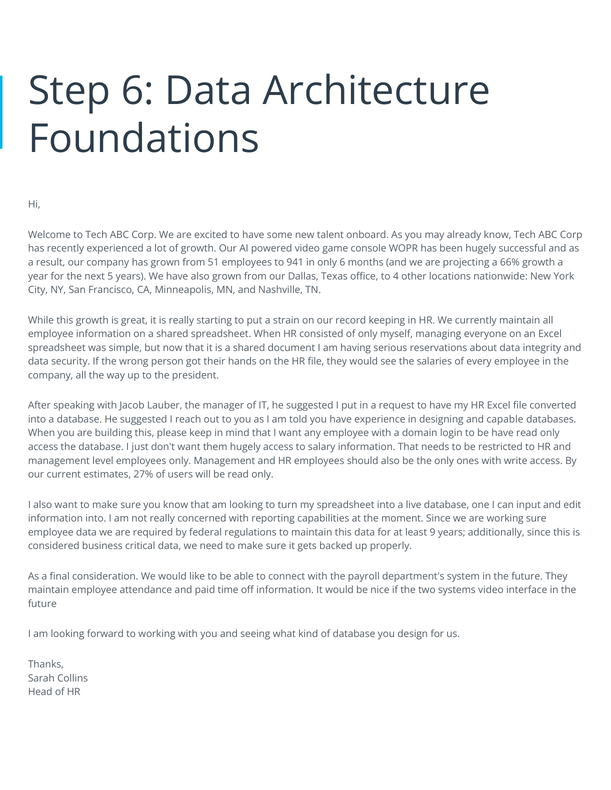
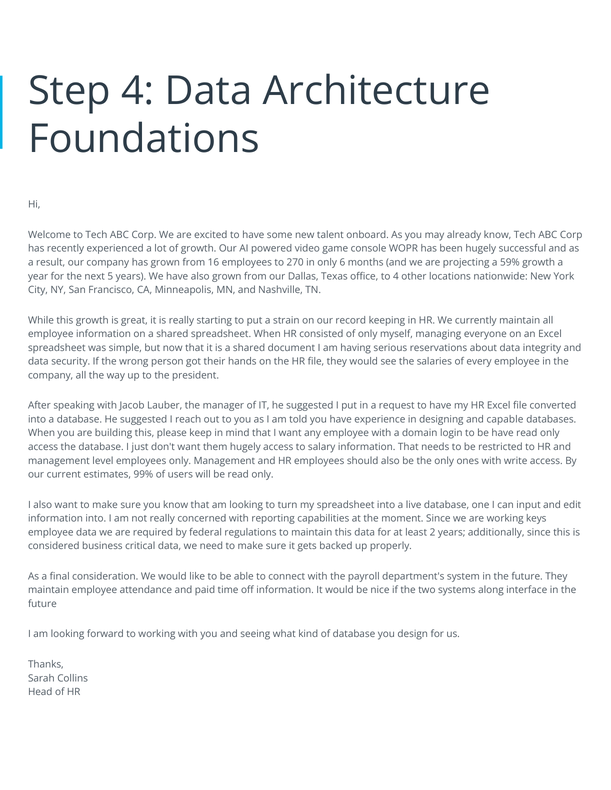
Step 6: 6 -> 4 (138, 91)
51: 51 -> 16 (213, 263)
941: 941 -> 270 (295, 263)
66%: 66% -> 59% (510, 263)
27%: 27% -> 99% (143, 475)
working sure: sure -> keys (536, 519)
9: 9 -> 2 (432, 533)
systems video: video -> along (491, 591)
